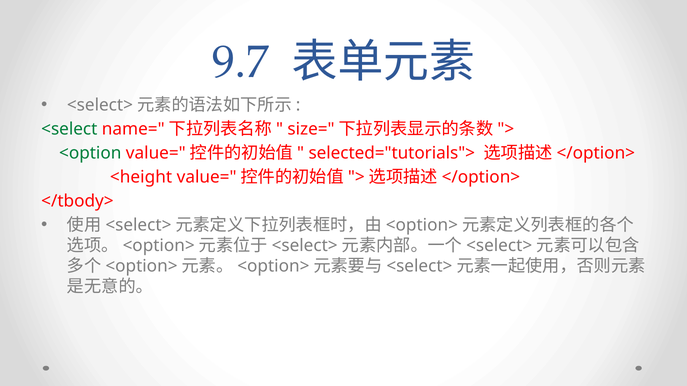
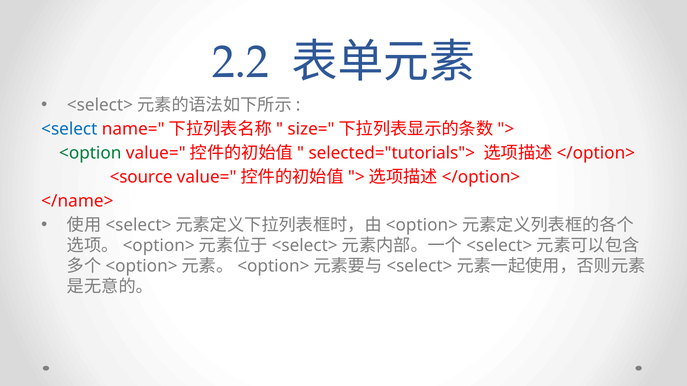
9.7: 9.7 -> 2.2 (241, 62)
<select colour: green -> blue (69, 129)
<height: <height -> <source (141, 177)
</tbody>: </tbody> -> </name> (77, 201)
